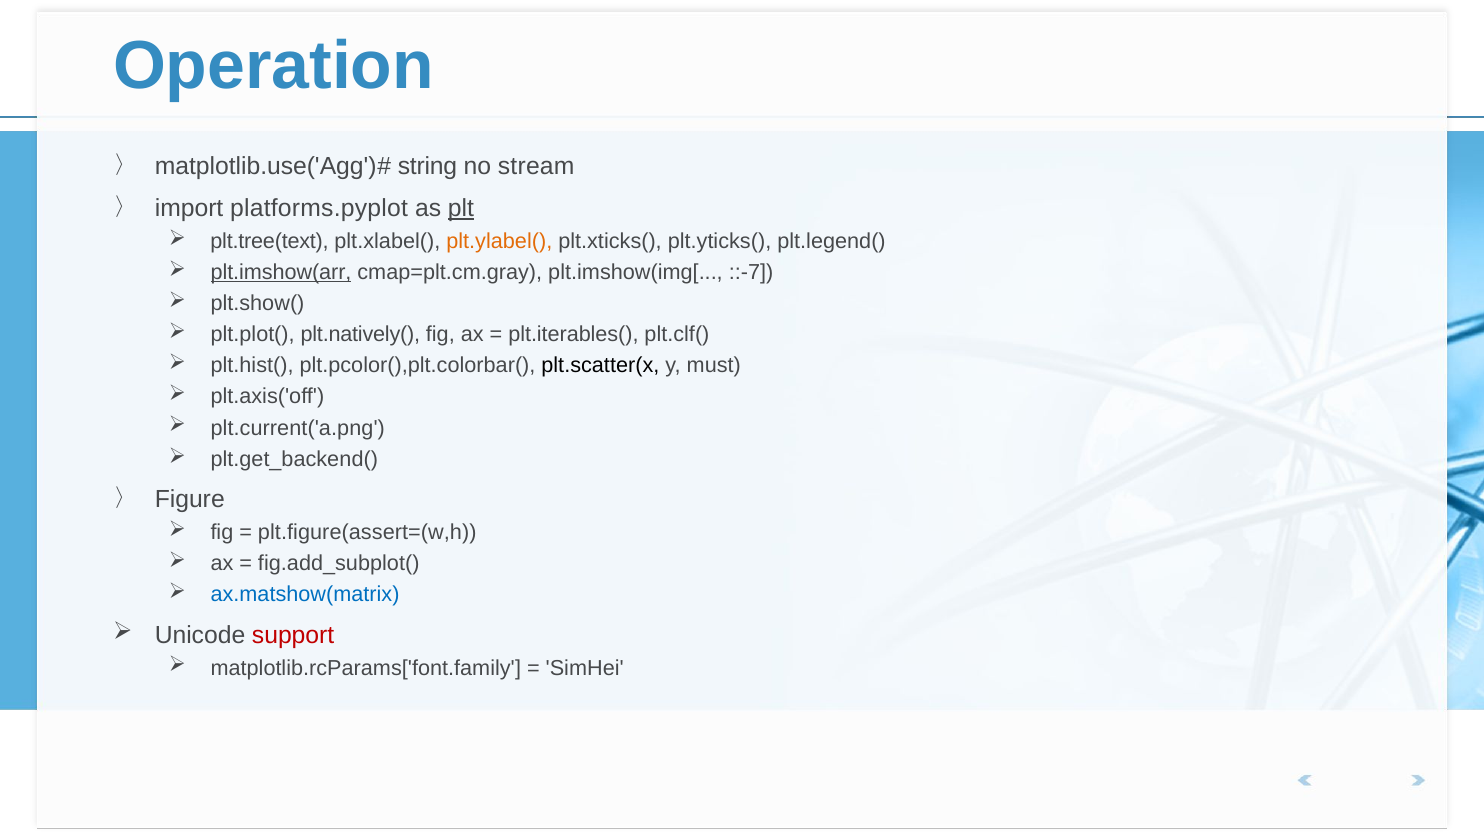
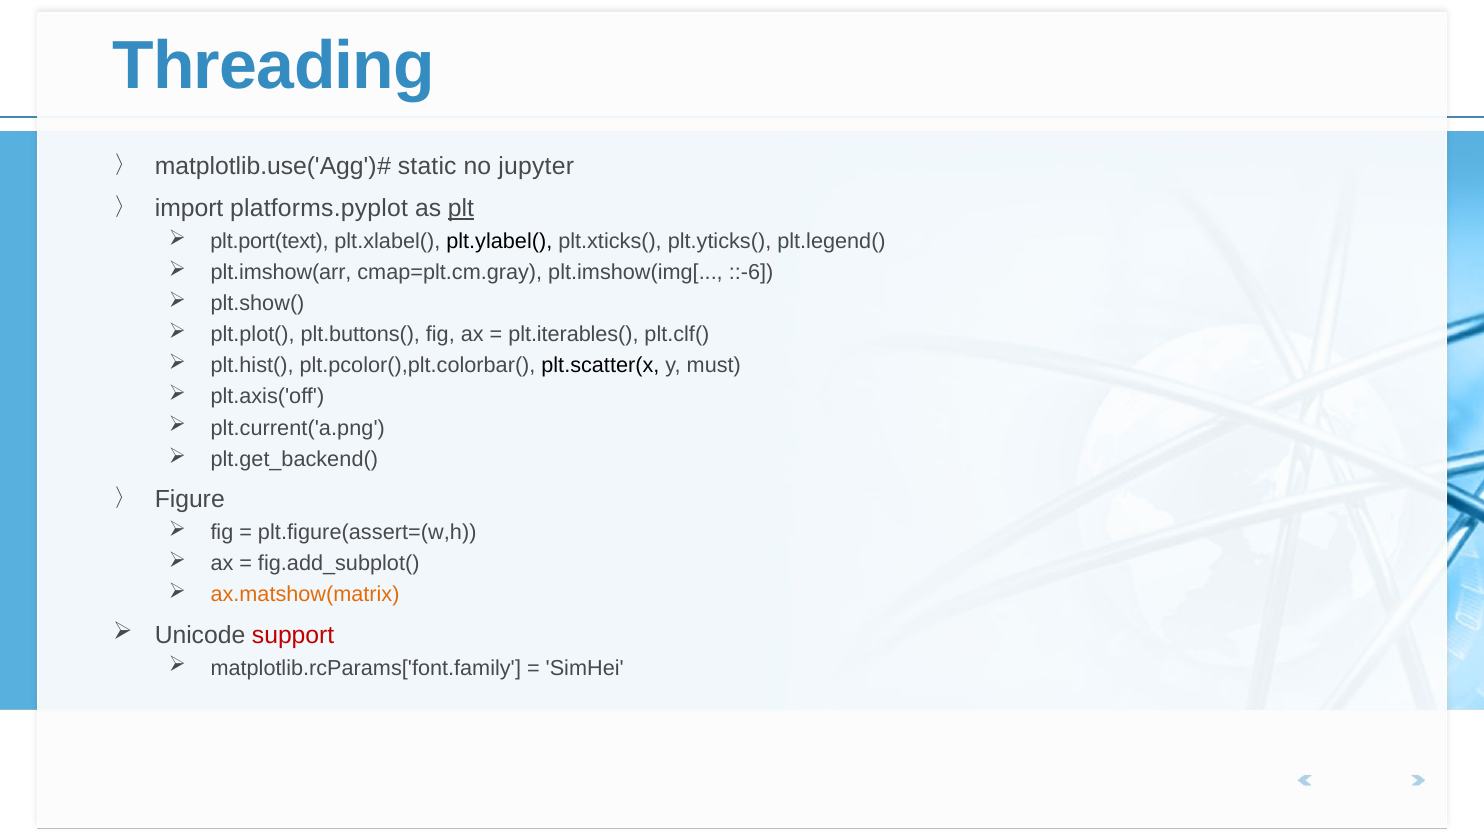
Operation: Operation -> Threading (274, 66)
string: string -> static (427, 166)
stream: stream -> jupyter (536, 166)
plt.tree(text: plt.tree(text -> plt.port(text (270, 241)
plt.ylabel( colour: orange -> black (499, 241)
plt.imshow(arr underline: present -> none (281, 272)
::-7: ::-7 -> ::-6 (751, 272)
plt.natively(: plt.natively( -> plt.buttons( (360, 335)
ax.matshow(matrix colour: blue -> orange (305, 594)
